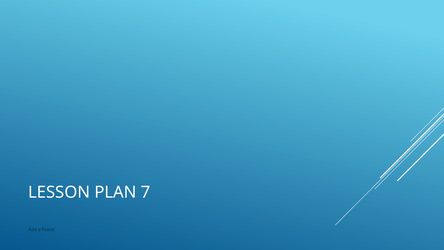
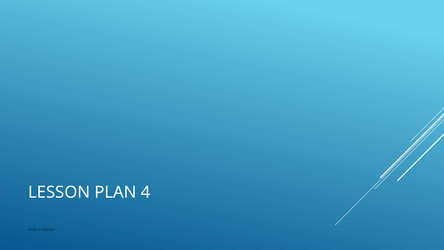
7: 7 -> 4 (146, 192)
